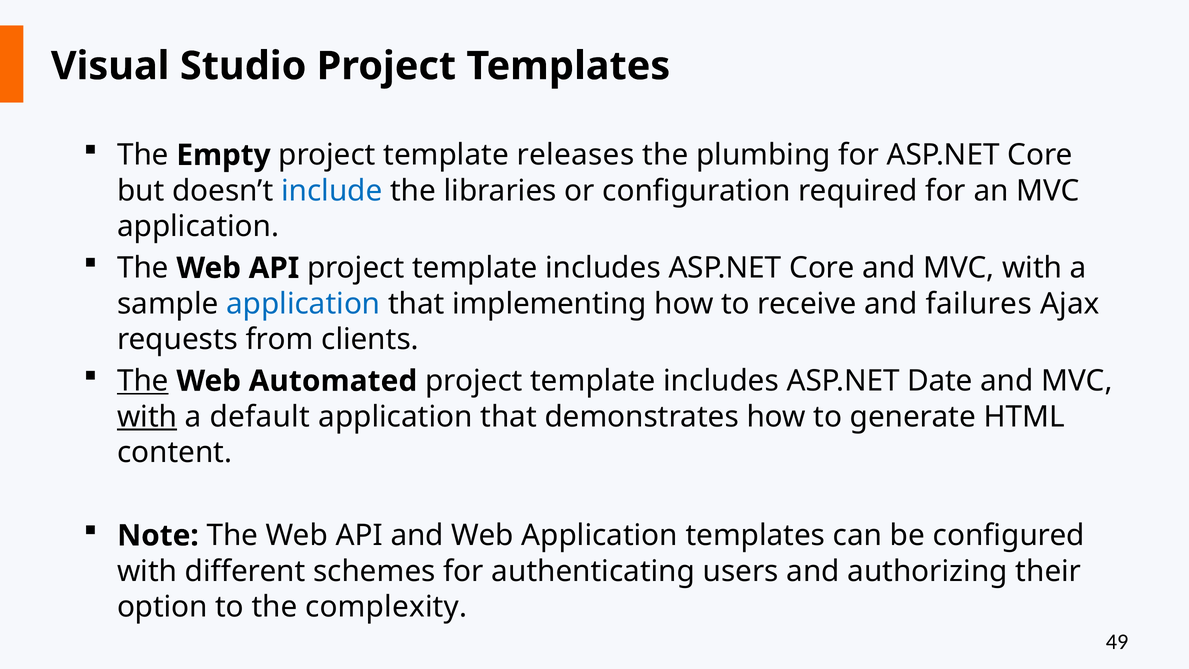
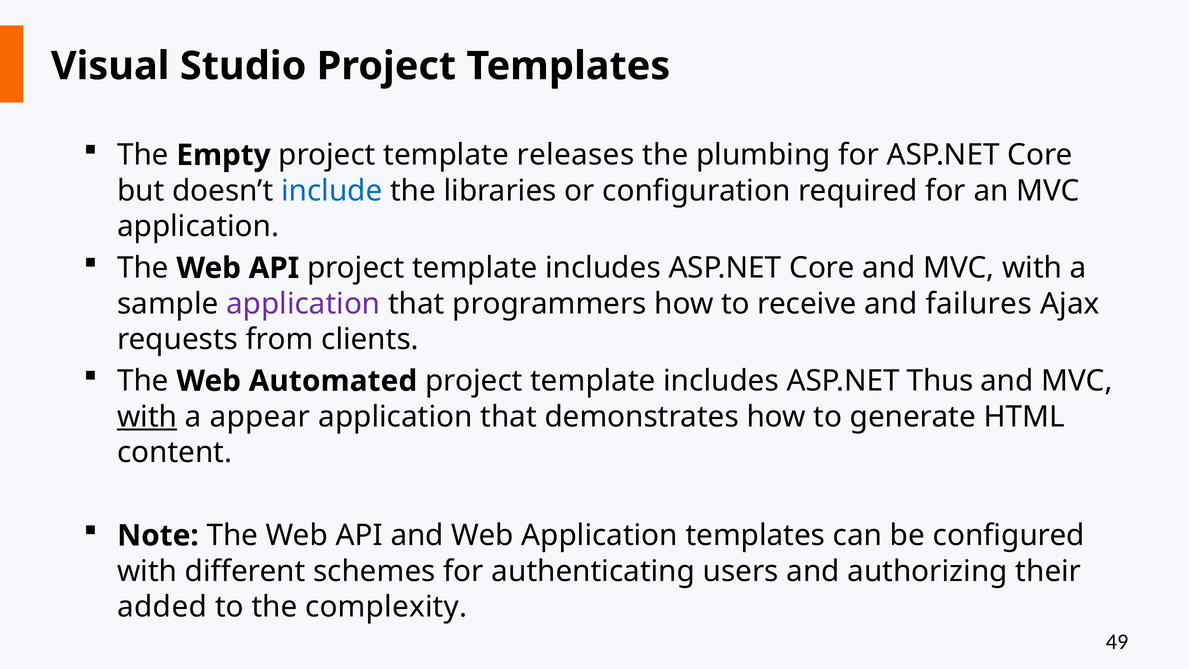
application colour: blue -> purple (303, 304)
implementing: implementing -> programmers (549, 304)
The underline: present -> none (143, 381)
Date: Date -> Thus (940, 381)
default: default -> appear (260, 417)
option: option -> added (162, 607)
